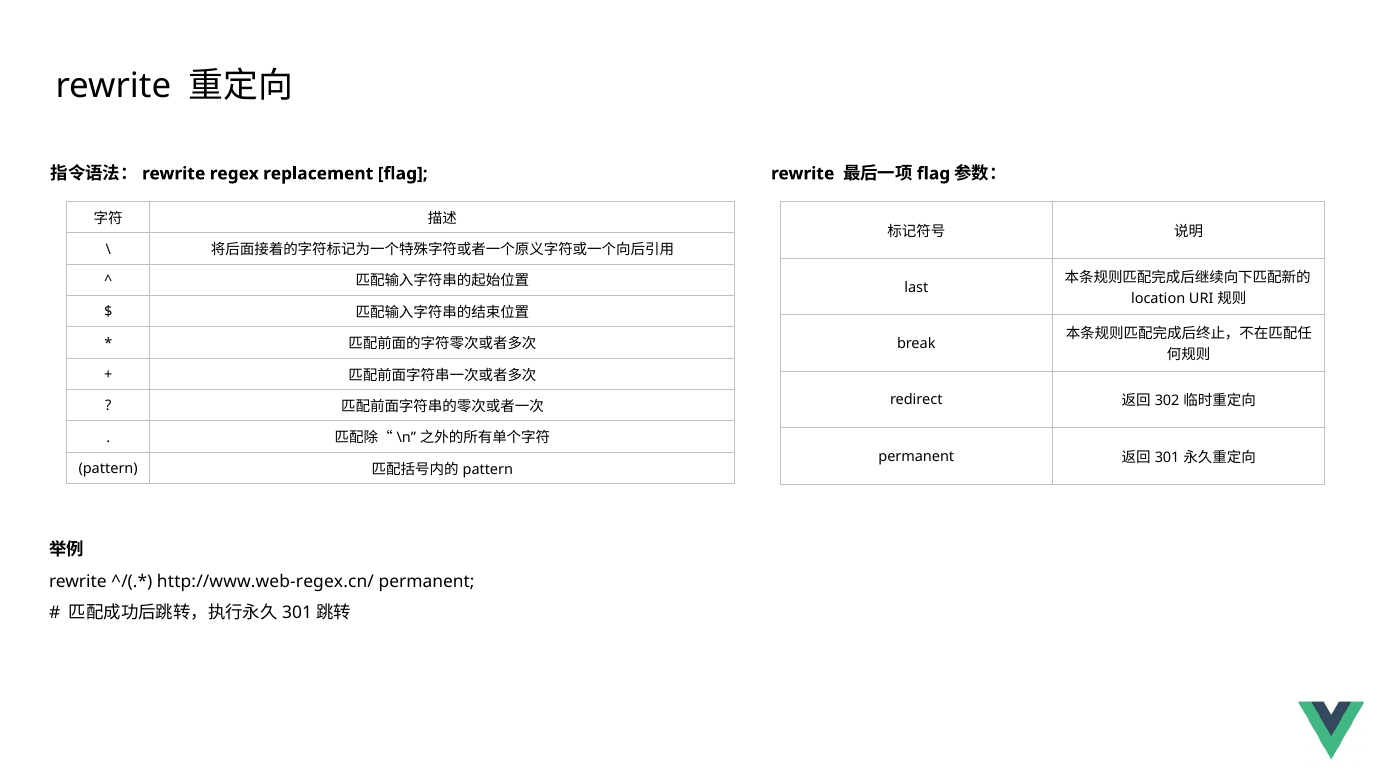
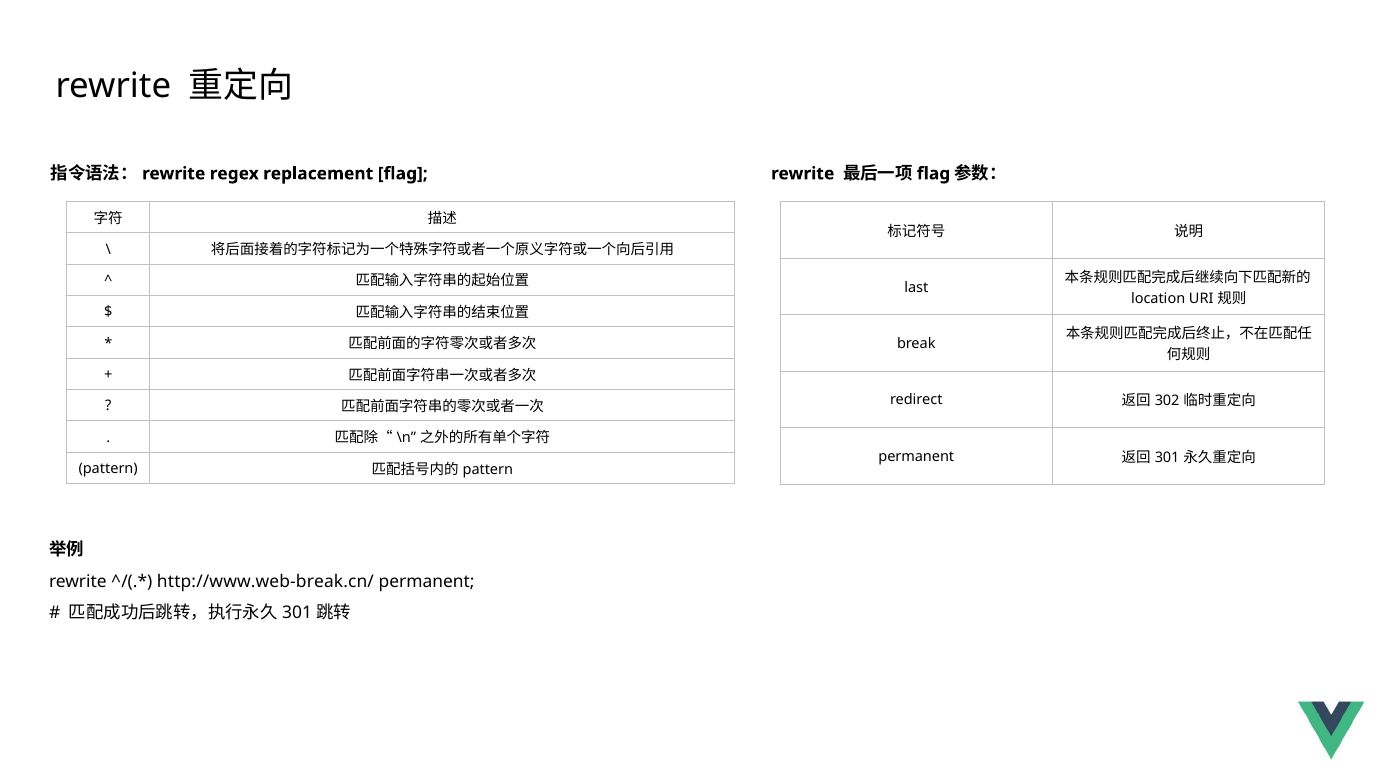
http://www.web-regex.cn/: http://www.web-regex.cn/ -> http://www.web-break.cn/ (265, 582)
